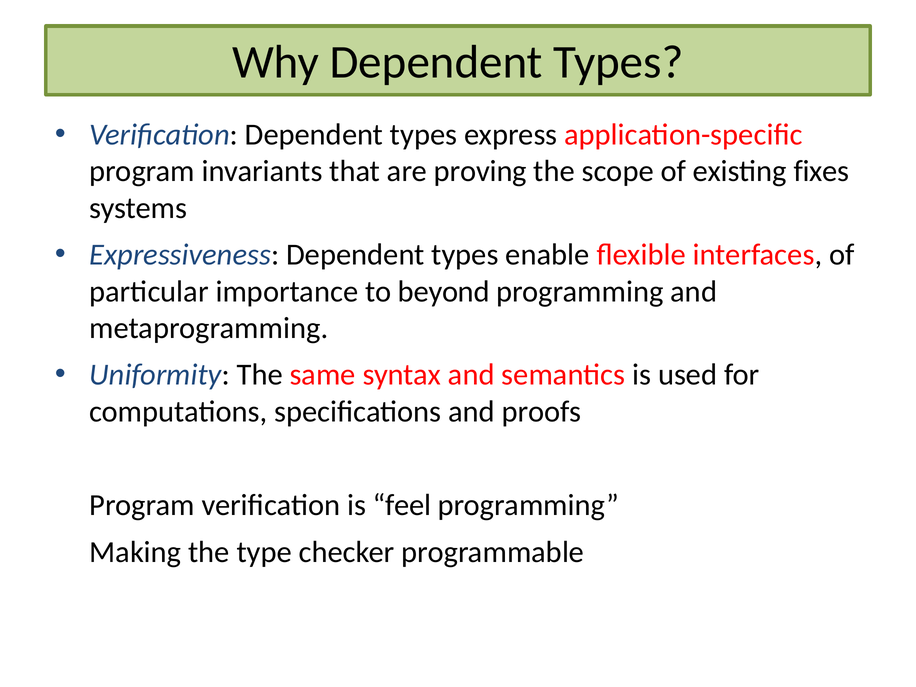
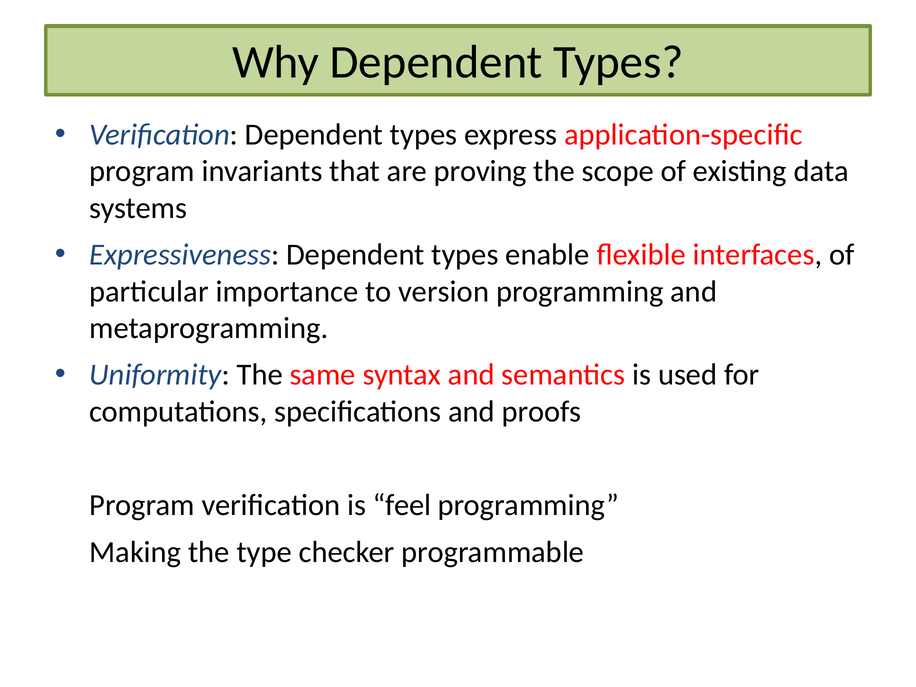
fixes: fixes -> data (821, 171)
beyond: beyond -> version (444, 291)
